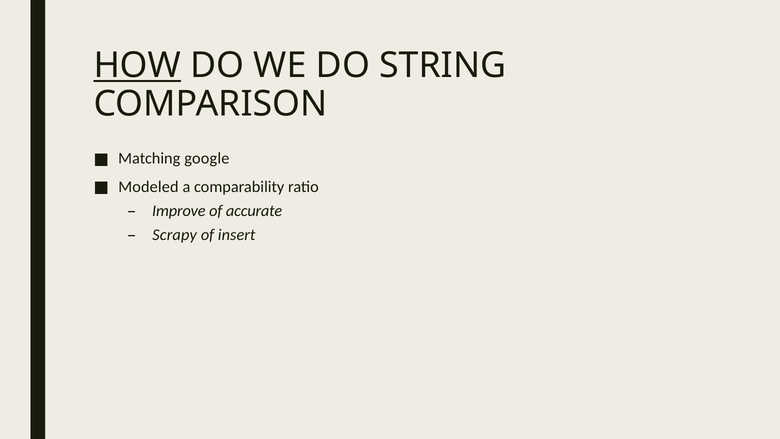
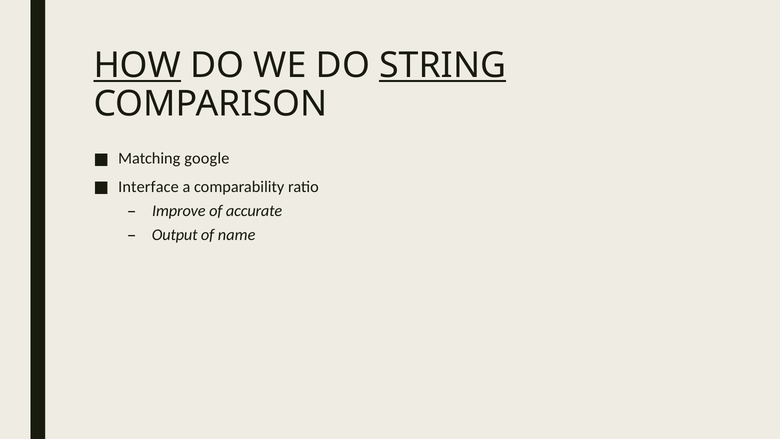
STRING underline: none -> present (443, 66)
Modeled: Modeled -> Interface (148, 187)
Scrapy: Scrapy -> Output (175, 235)
insert: insert -> name (237, 235)
